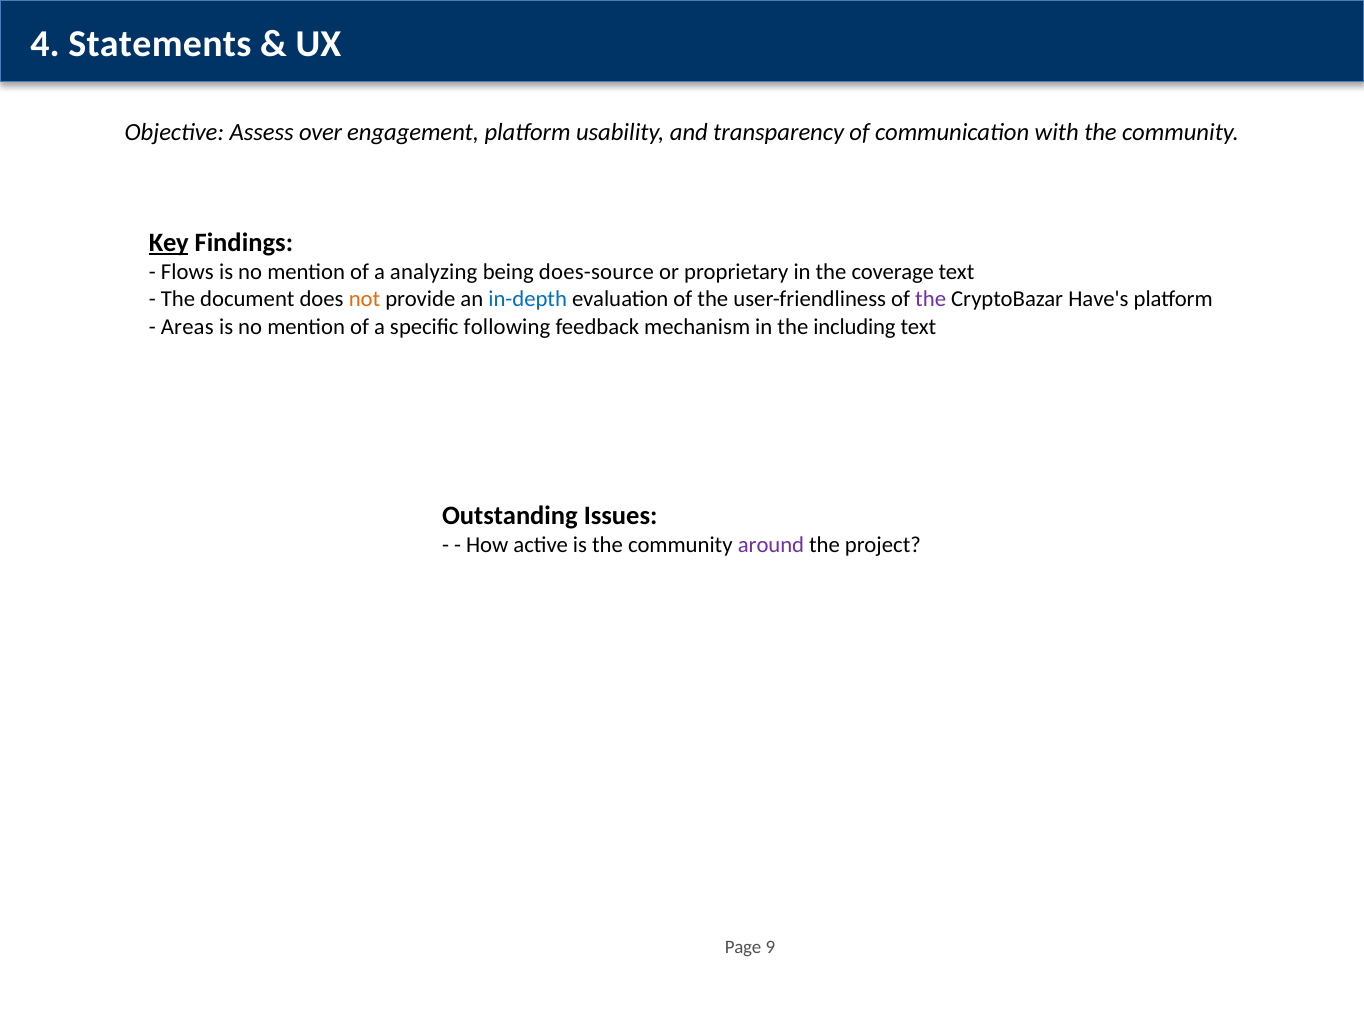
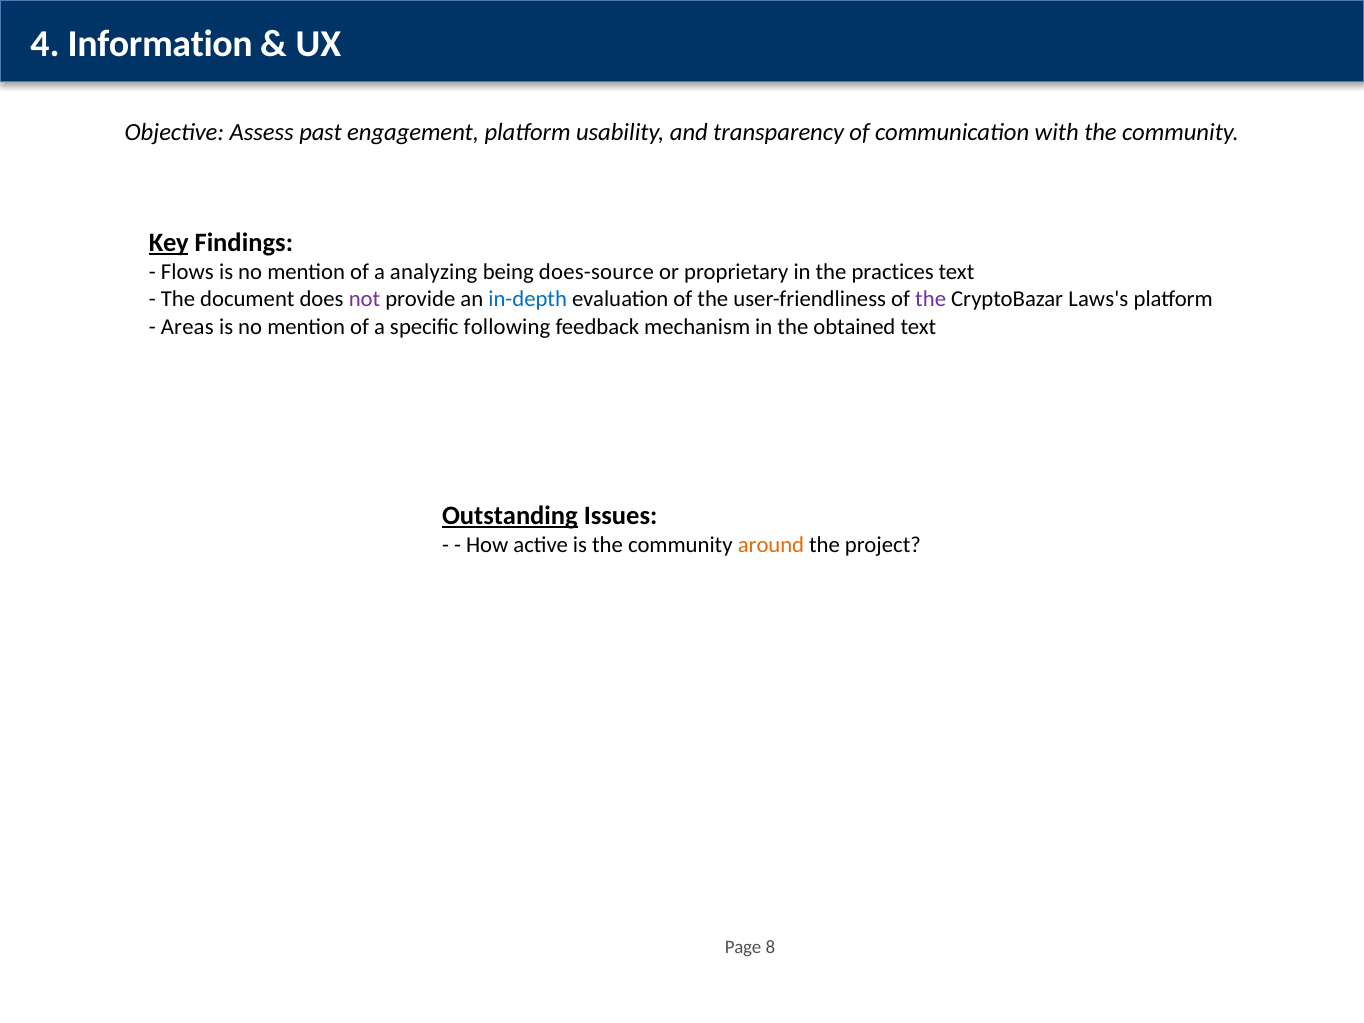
Statements: Statements -> Information (160, 43)
over: over -> past (321, 132)
coverage: coverage -> practices (893, 272)
not colour: orange -> purple (364, 299)
Have's: Have's -> Laws's (1098, 299)
including: including -> obtained (854, 327)
Outstanding underline: none -> present (510, 516)
around colour: purple -> orange (771, 545)
9: 9 -> 8 (770, 947)
